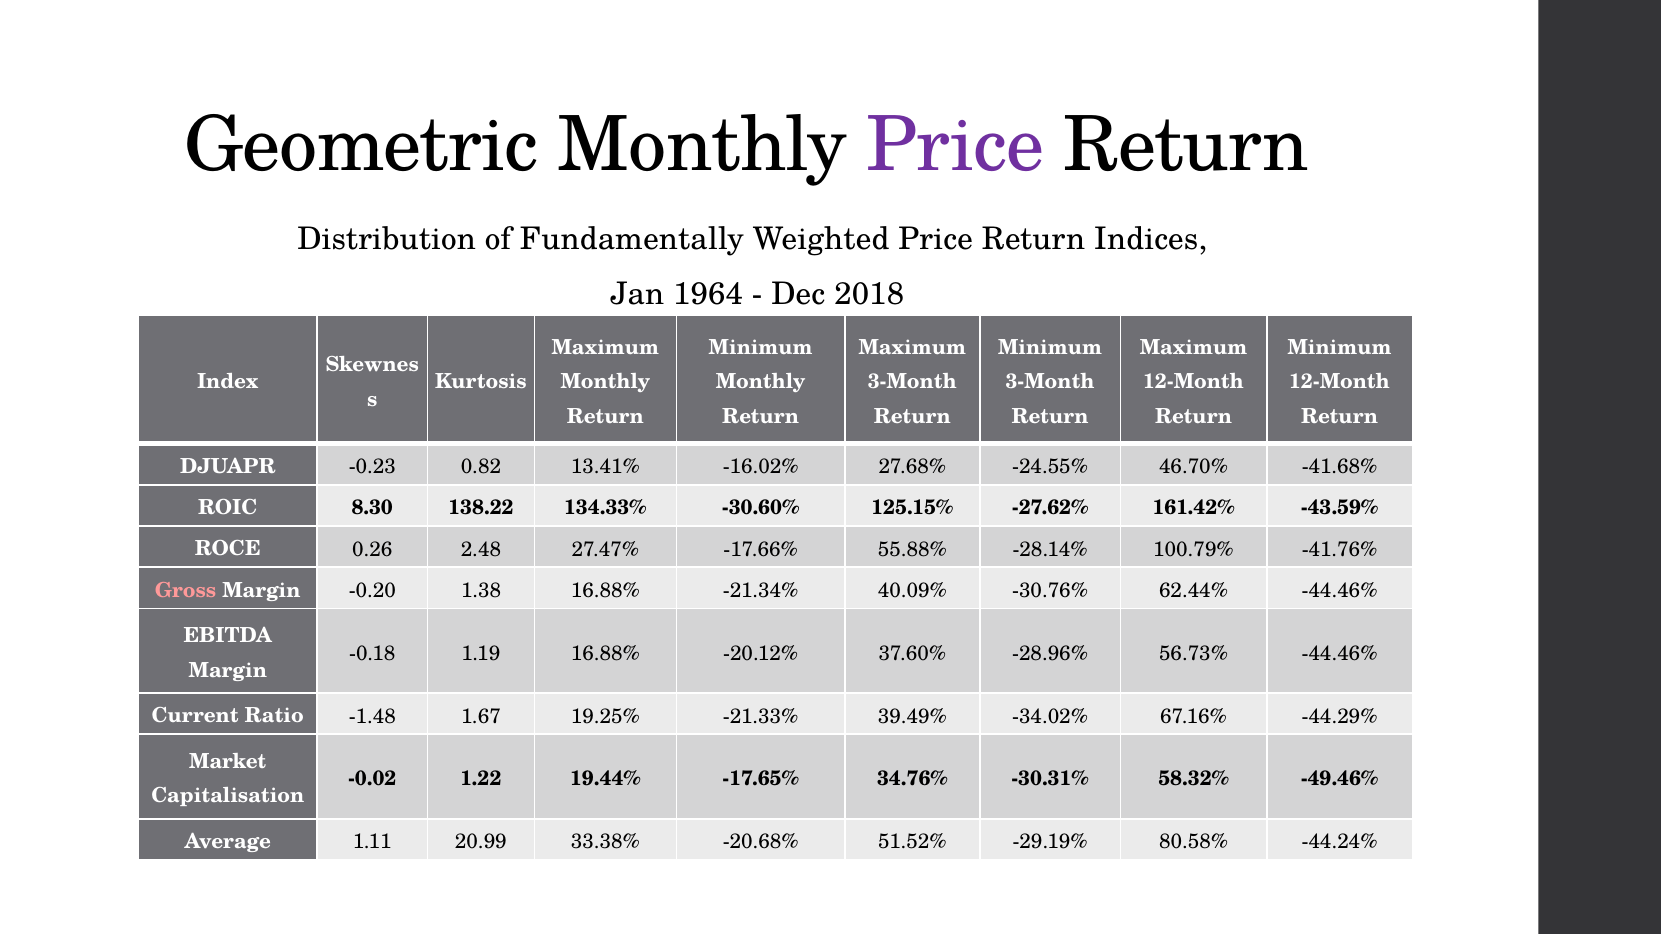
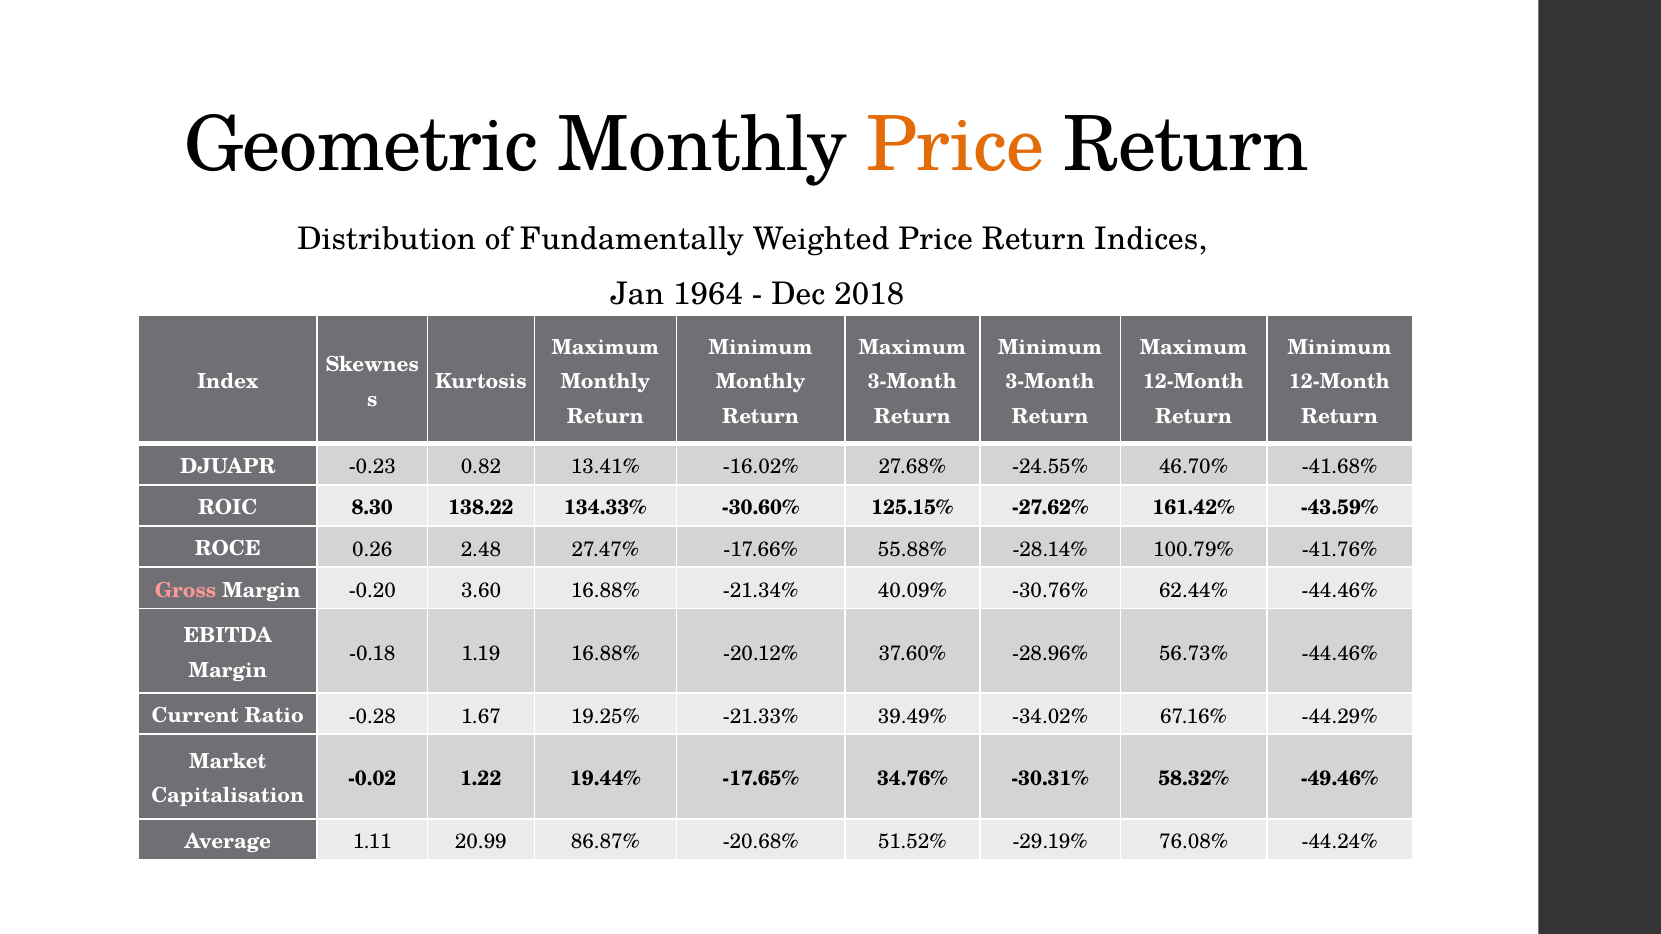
Price colour: purple -> orange (956, 145)
1.38: 1.38 -> 3.60 (481, 591)
-1.48: -1.48 -> -0.28 (372, 716)
33.38%: 33.38% -> 86.87% (605, 842)
80.58%: 80.58% -> 76.08% (1194, 842)
